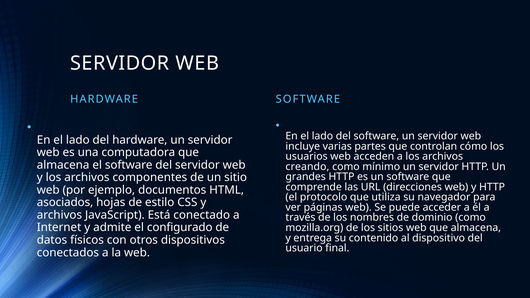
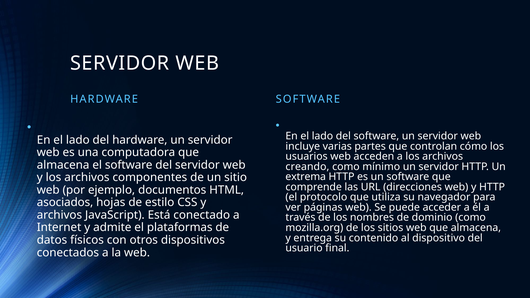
grandes: grandes -> extrema (306, 177)
configurado: configurado -> plataformas (180, 228)
